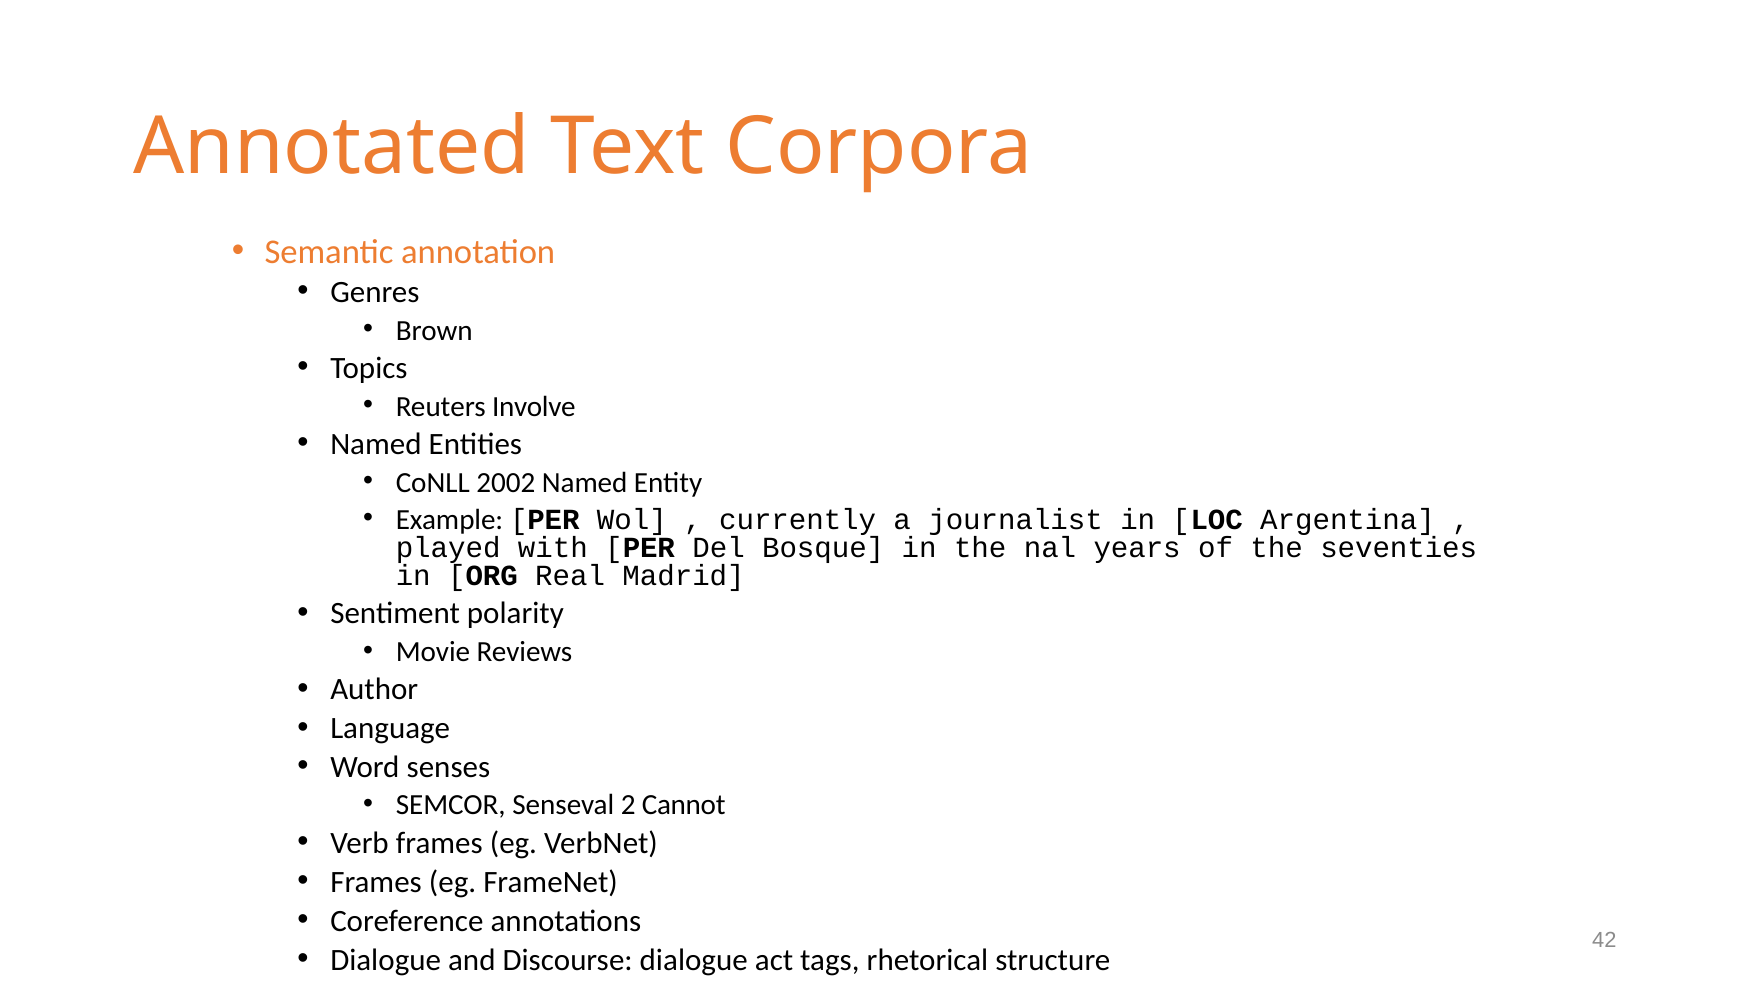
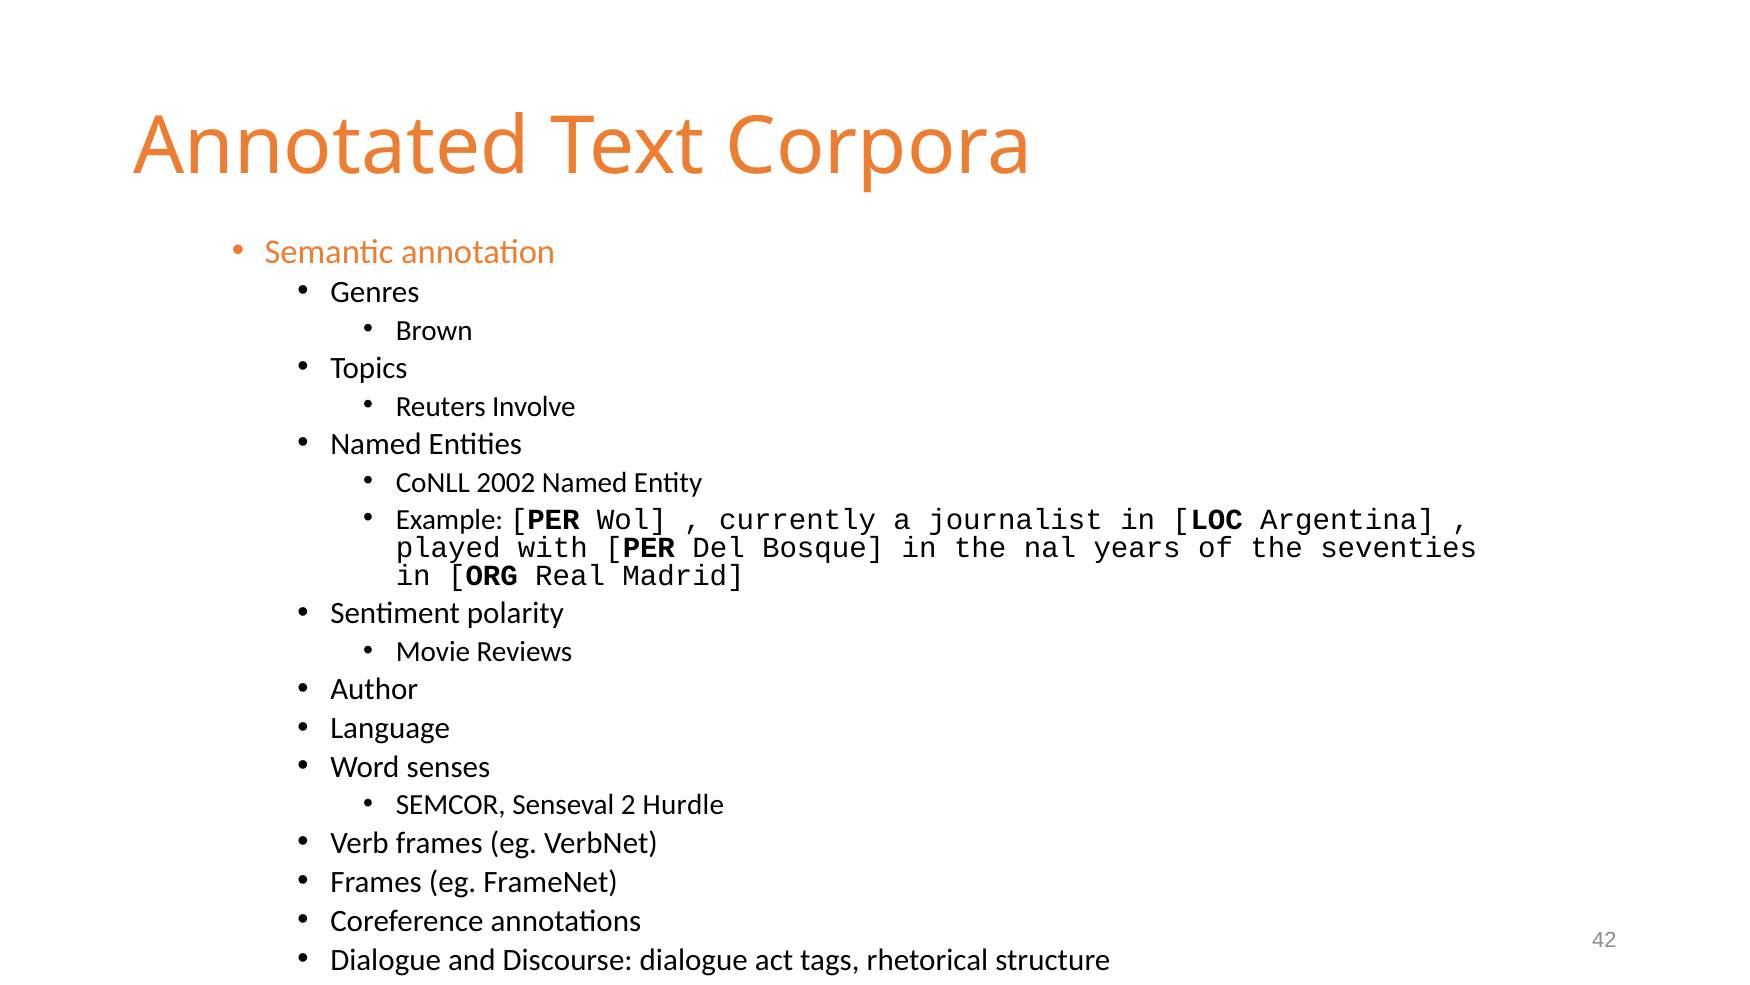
Cannot: Cannot -> Hurdle (683, 805)
